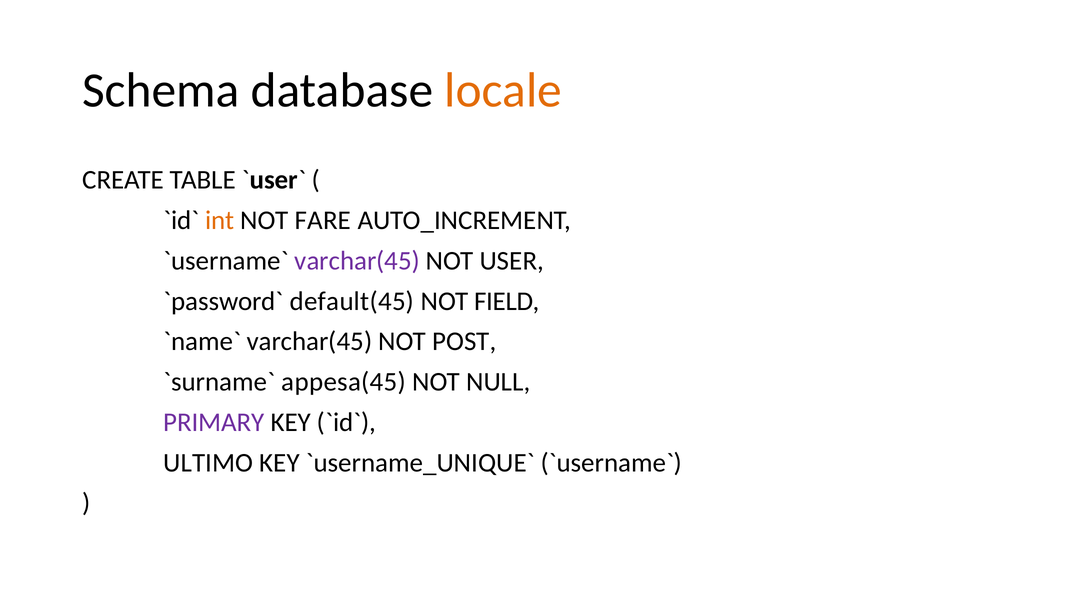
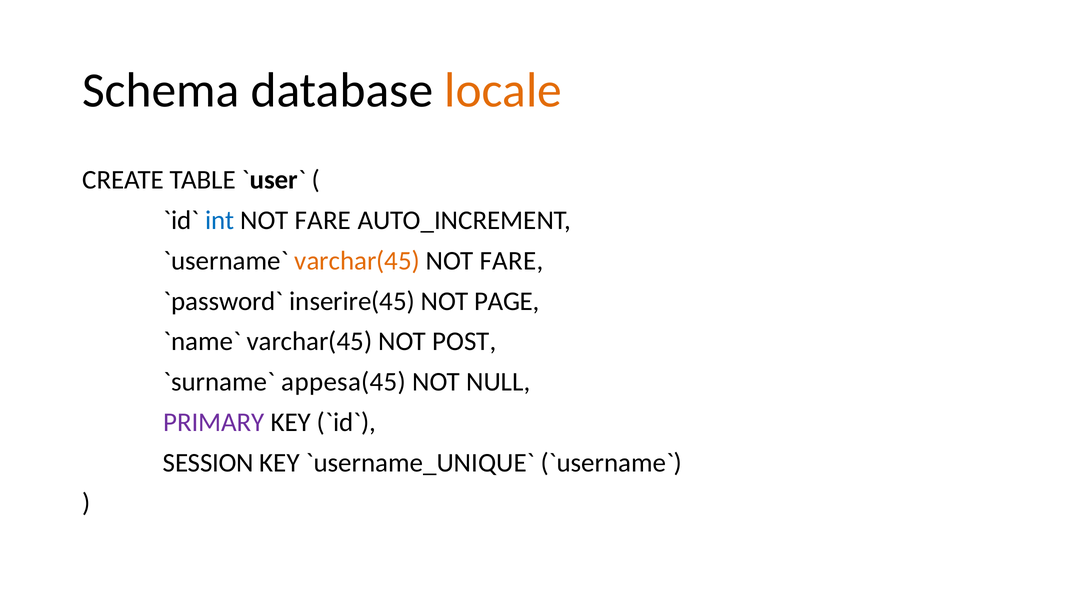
int colour: orange -> blue (220, 220)
varchar(45 colour: purple -> orange (357, 261)
USER: USER -> FARE (512, 261)
default(45: default(45 -> inserire(45 (352, 301)
FIELD: FIELD -> PAGE (507, 301)
ULTIMO: ULTIMO -> SESSION (208, 463)
